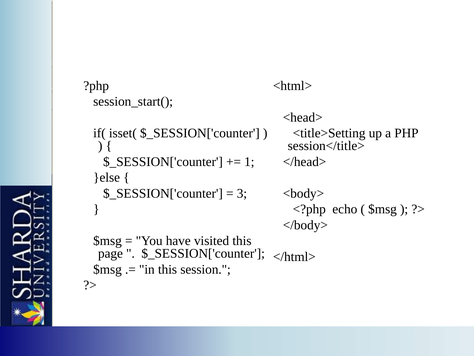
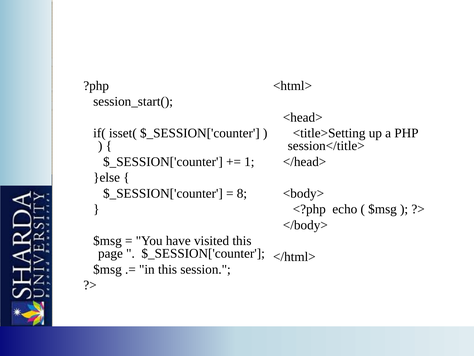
3: 3 -> 8 (242, 193)
